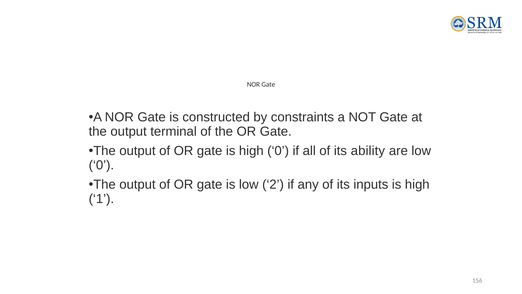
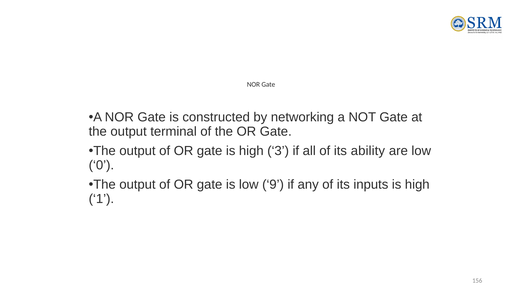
constraints: constraints -> networking (302, 117)
high 0: 0 -> 3 (278, 151)
2: 2 -> 9 (273, 184)
